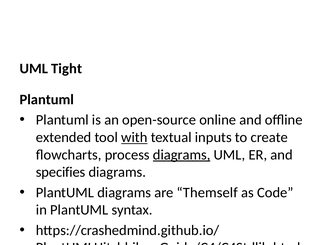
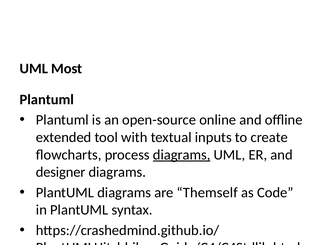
Tight: Tight -> Most (67, 69)
with underline: present -> none (134, 137)
specifies: specifies -> designer (61, 172)
